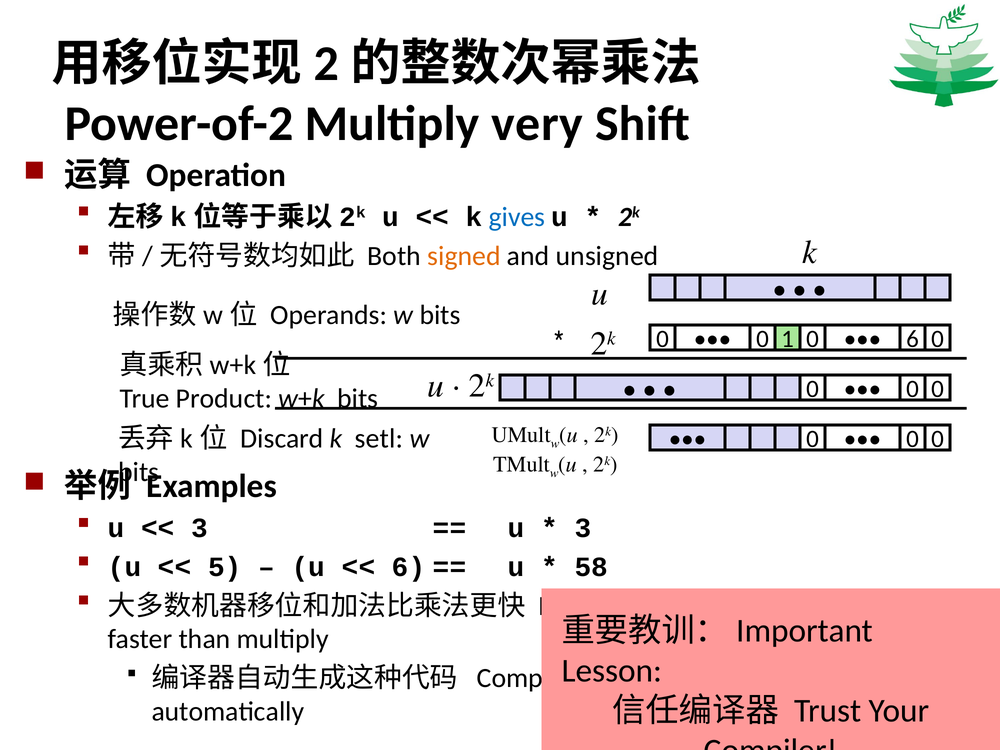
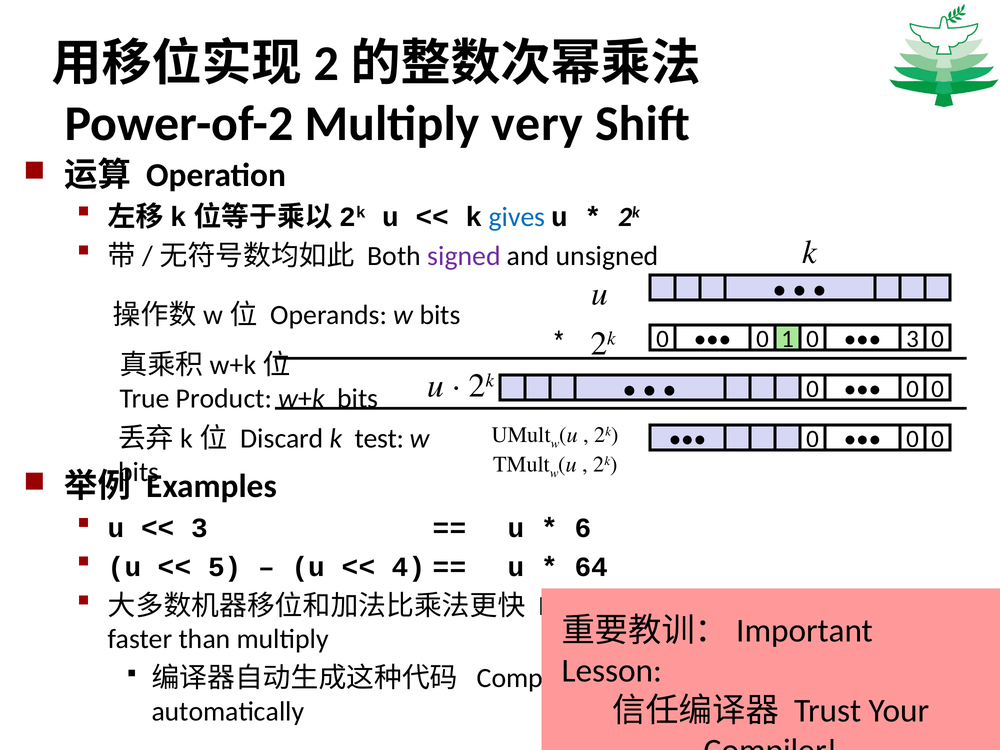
signed colour: orange -> purple (464, 256)
0 6: 6 -> 3 (912, 339)
setl: setl -> test (379, 439)
3: 3 -> 6 (583, 528)
6: 6 -> 4 (409, 567)
58: 58 -> 64 (591, 567)
